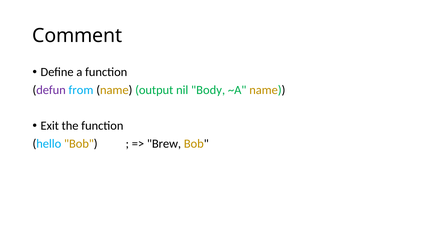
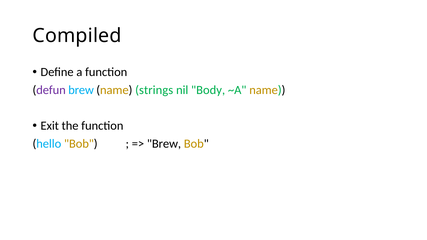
Comment: Comment -> Compiled (77, 36)
defun from: from -> brew (81, 90)
output: output -> strings (154, 90)
